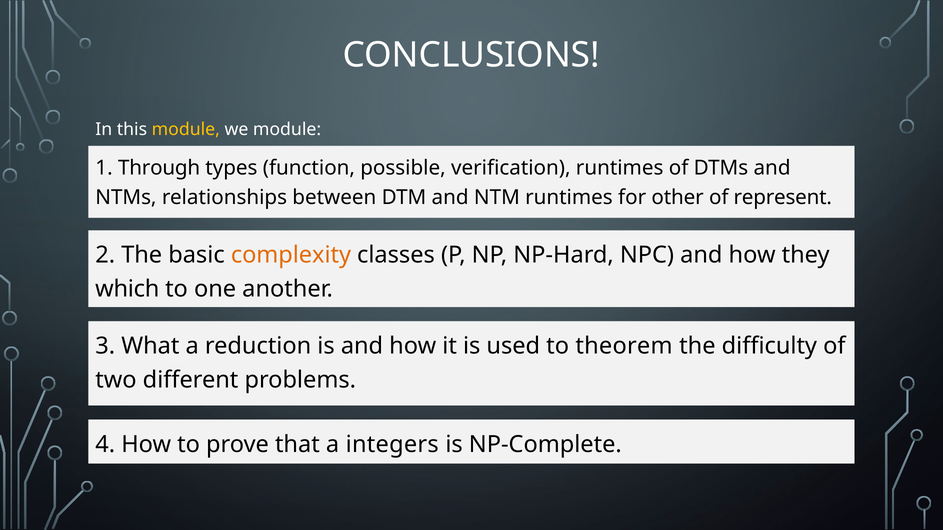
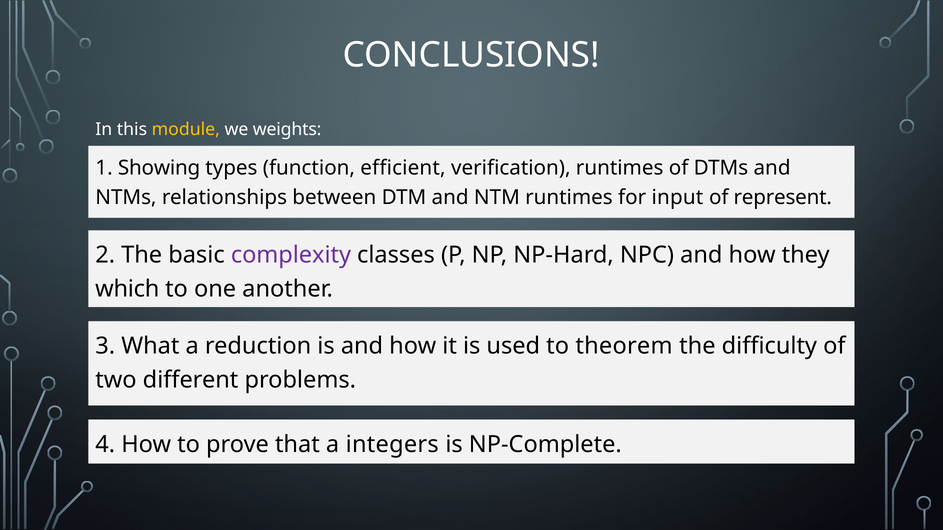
we module: module -> weights (287, 130)
Through: Through -> Showing (159, 168)
possible: possible -> efficient (403, 168)
other: other -> input (677, 198)
complexity colour: orange -> purple (291, 255)
